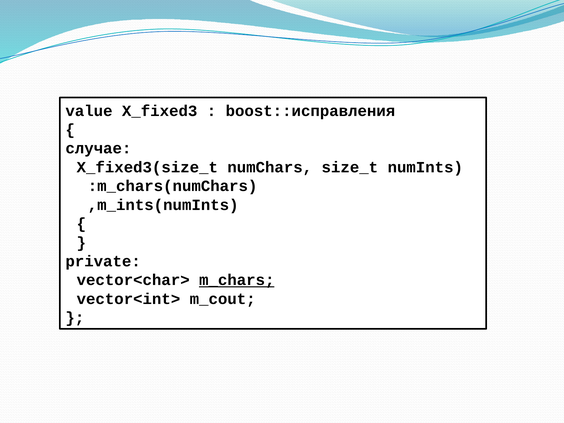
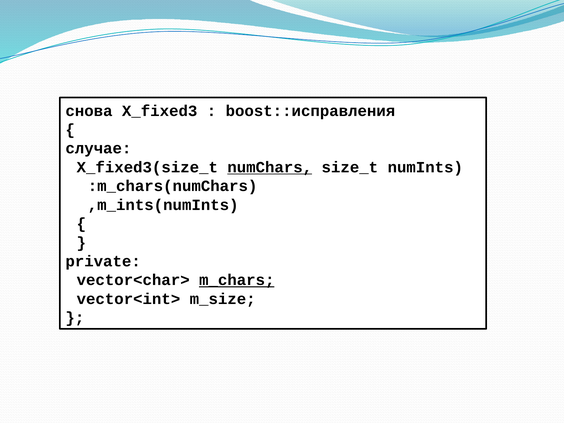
value: value -> снова (89, 111)
numChars underline: none -> present (270, 167)
m_cout: m_cout -> m_size (223, 299)
